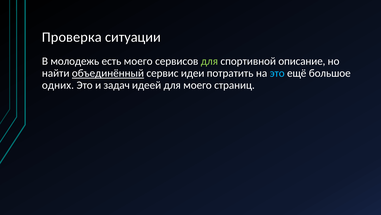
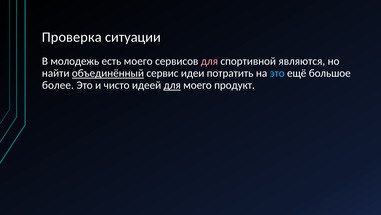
для colour: light green -> pink (209, 61)
описание: описание -> являются (302, 61)
одних: одних -> более (58, 85)
задач: задач -> чисто (117, 85)
для underline: none -> present (172, 85)
страниц: страниц -> продукт (234, 85)
